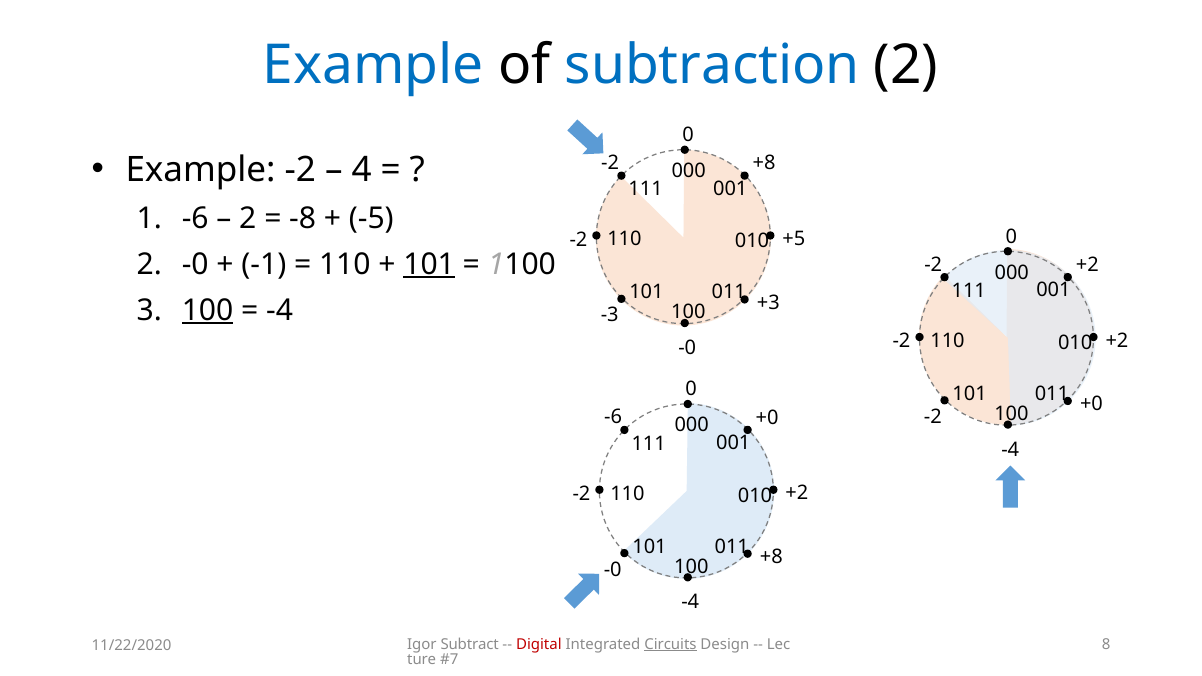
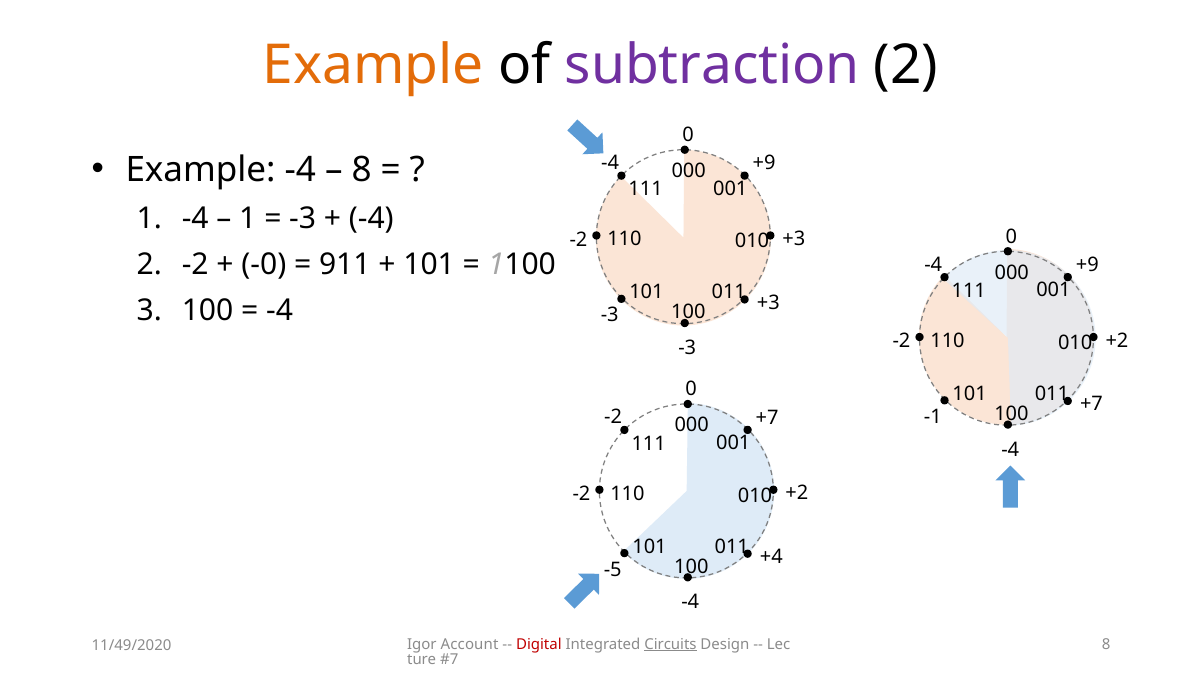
Example colour: blue -> orange (373, 65)
subtraction colour: blue -> purple (712, 65)
Example -2: -2 -> -4 (300, 170)
4: 4 -> 8 (362, 170)
-2: -2 -> -4 (610, 163)
+8: +8 -> +9 (764, 163)
-6: -6 -> -4 (195, 218)
2: 2 -> 1 (248, 218)
-8: -8 -> -3 (303, 218)
-5: -5 -> -4 (371, 218)
+5: +5 -> +3 (794, 239)
2 -0: -0 -> -2 (195, 264)
-1: -1 -> -0 (264, 264)
110: 110 -> 911 (345, 264)
101 underline: present -> none (429, 264)
-2: -2 -> -4 (933, 265)
+2: +2 -> +9 (1087, 265)
100 underline: present -> none (208, 310)
-0: -0 -> -3 (687, 348)
+0: +0 -> +7 (1091, 404)
-2: -2 -> -1 (933, 417)
-6: -6 -> -2 (613, 417)
+0: +0 -> +7 (767, 418)
+8: +8 -> +4 (771, 557)
-0: -0 -> -5 (613, 570)
Subtract: Subtract -> Account (470, 644)
11/22/2020: 11/22/2020 -> 11/49/2020 (132, 646)
